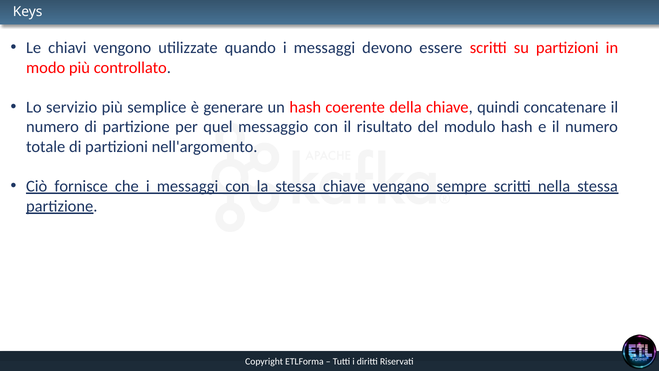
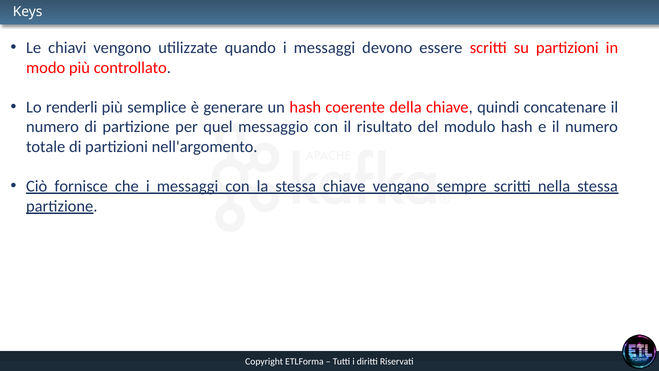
servizio: servizio -> renderli (72, 107)
